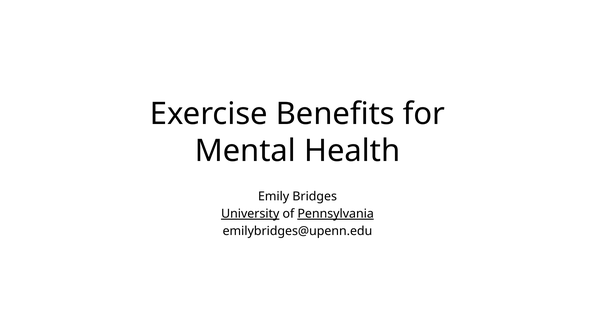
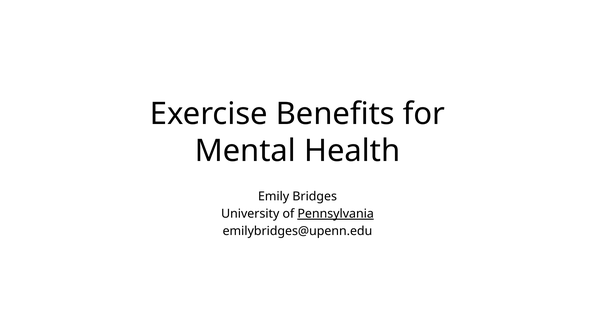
University underline: present -> none (250, 214)
